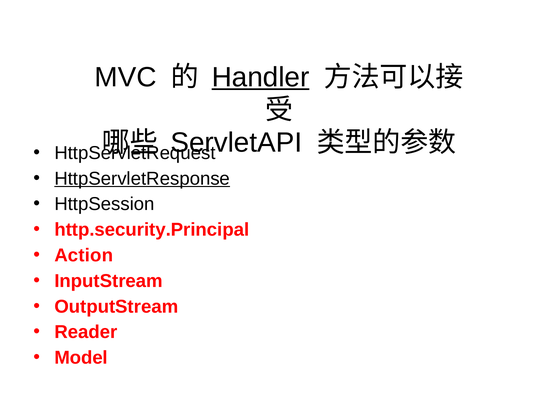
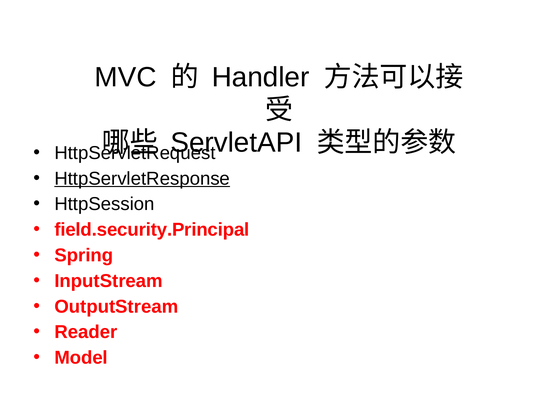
Handler underline: present -> none (261, 77)
http.security.Principal: http.security.Principal -> field.security.Principal (152, 229)
Action: Action -> Spring (84, 255)
